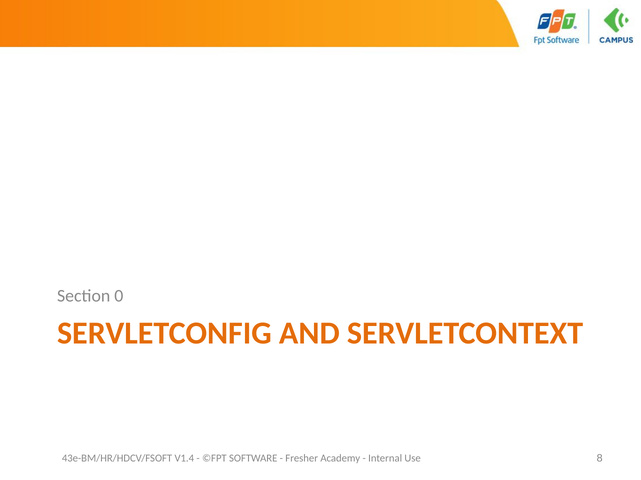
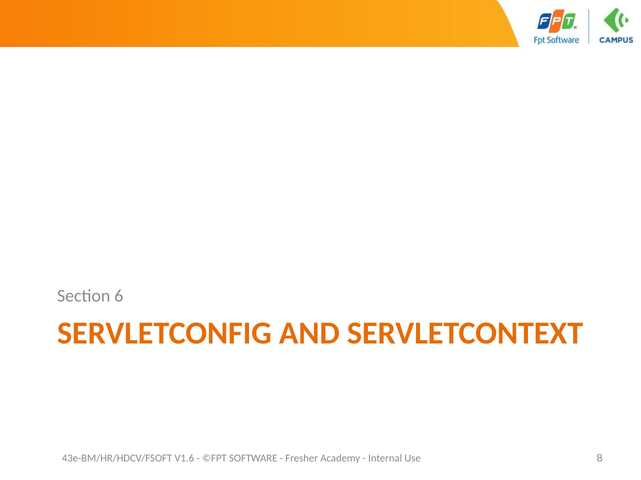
0: 0 -> 6 (119, 296)
V1.4: V1.4 -> V1.6 (184, 459)
